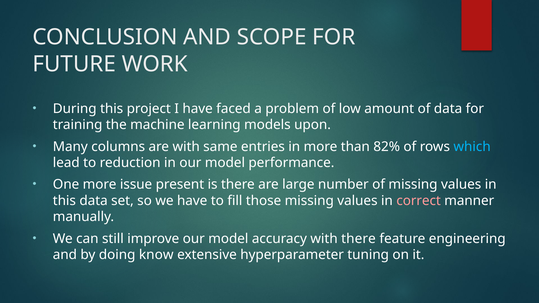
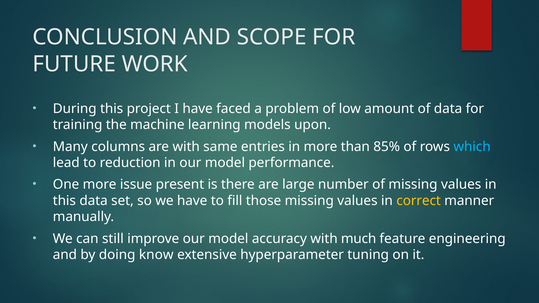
82%: 82% -> 85% (387, 147)
correct colour: pink -> yellow (419, 201)
with there: there -> much (359, 239)
